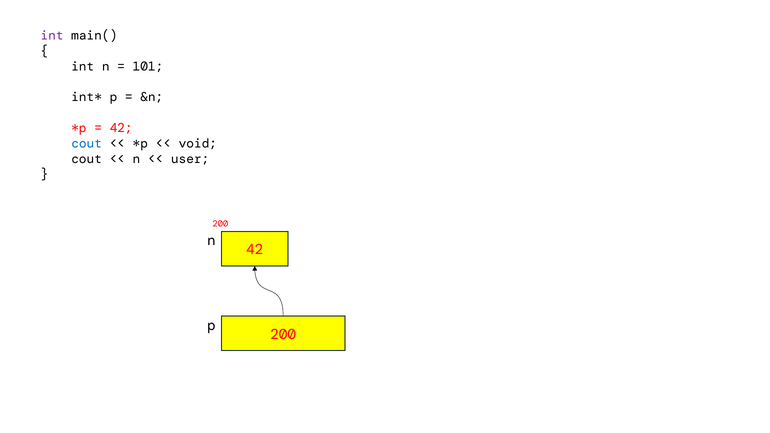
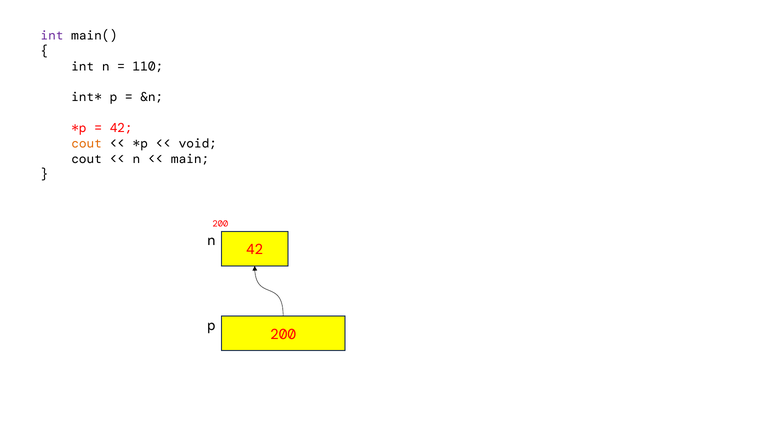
101: 101 -> 110 (148, 67)
cout colour: blue -> orange (87, 143)
user: user -> main (190, 159)
